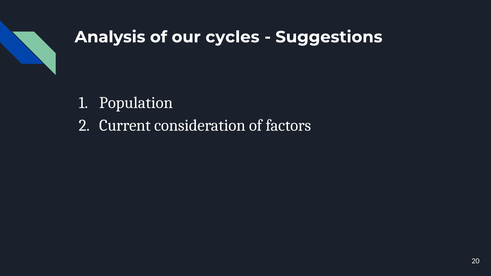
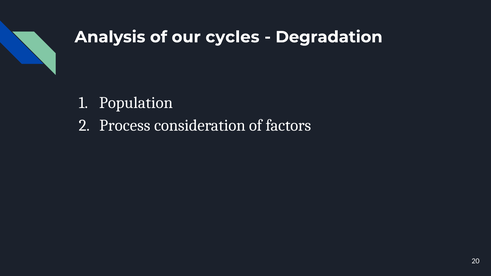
Suggestions: Suggestions -> Degradation (329, 37)
Current: Current -> Process (125, 126)
